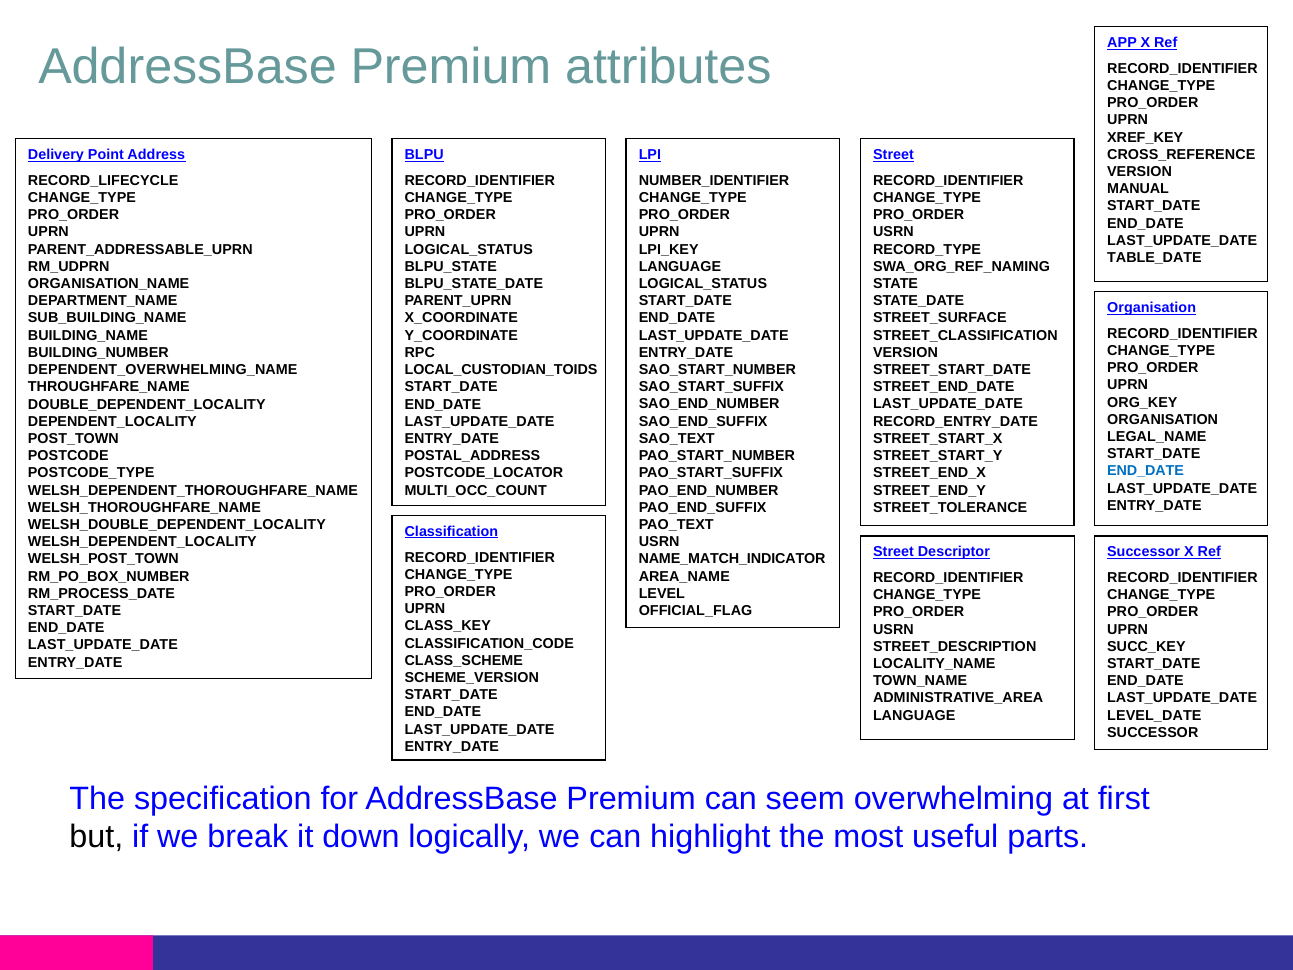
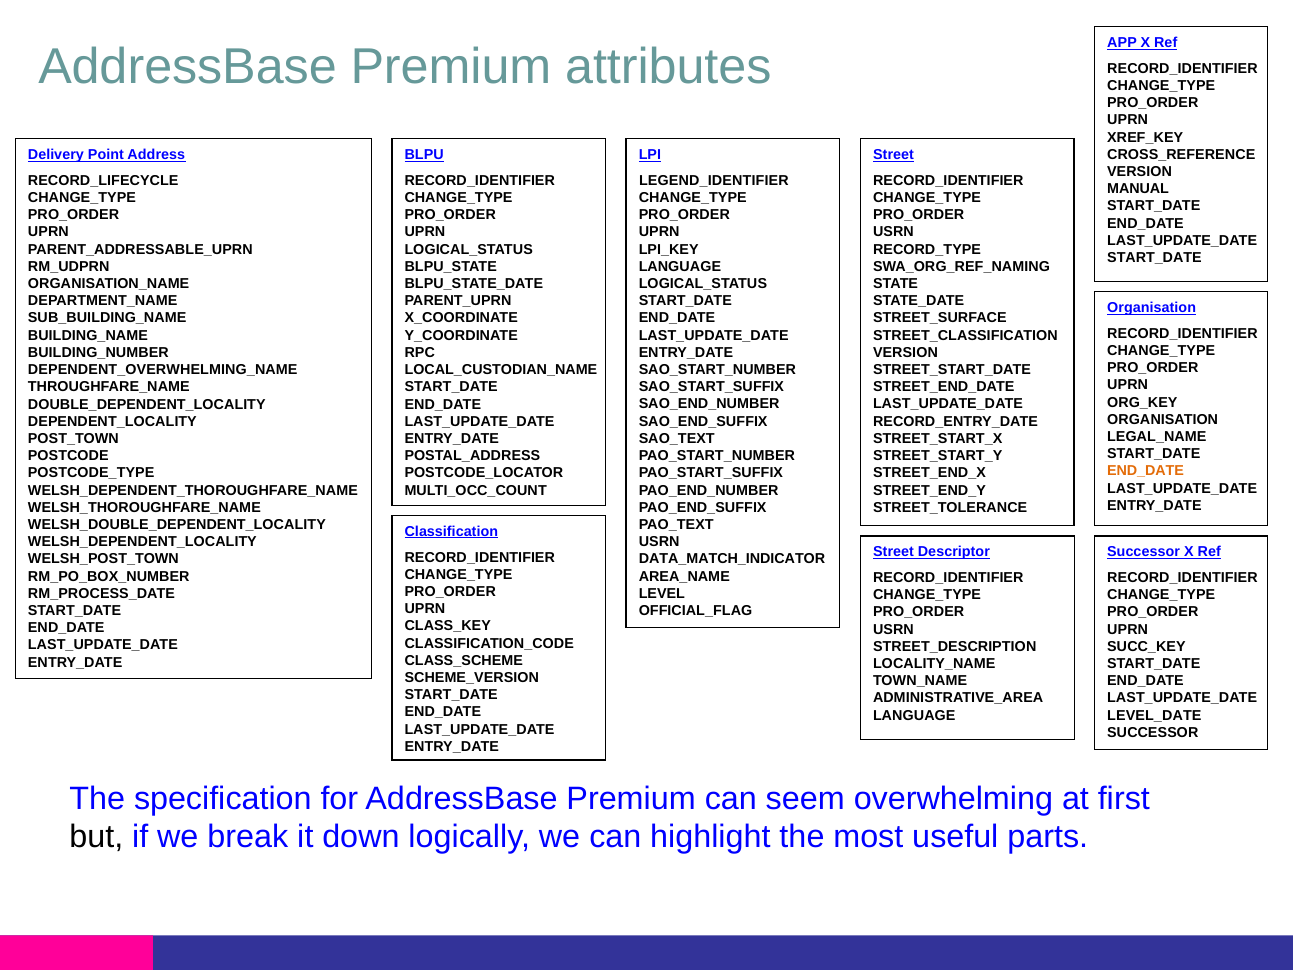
NUMBER_IDENTIFIER: NUMBER_IDENTIFIER -> LEGEND_IDENTIFIER (714, 180)
TABLE_DATE: TABLE_DATE -> START_DATE (1154, 258)
LOCAL_CUSTODIAN_TOIDS: LOCAL_CUSTODIAN_TOIDS -> LOCAL_CUSTODIAN_NAME (501, 370)
END_DATE colour: blue -> orange (1146, 471)
NAME_MATCH_INDICATOR: NAME_MATCH_INDICATOR -> DATA_MATCH_INDICATOR (732, 559)
